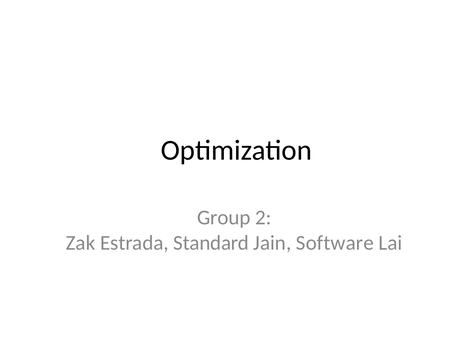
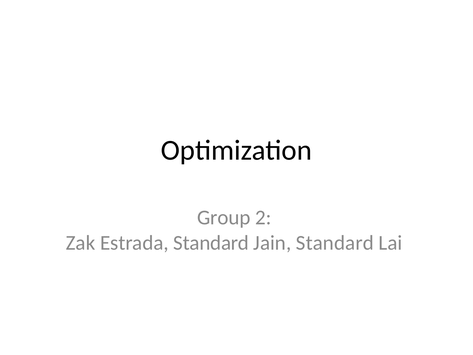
Jain Software: Software -> Standard (335, 243)
